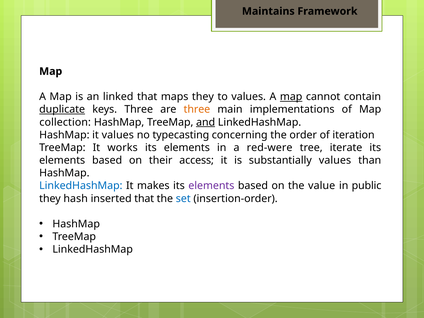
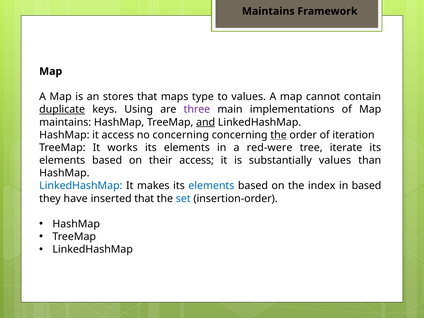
linked: linked -> stores (118, 97)
maps they: they -> type (203, 97)
map underline: present -> none (291, 97)
keys Three: Three -> Using (139, 109)
three colour: orange -> purple (197, 109)
collection: collection -> maintains (65, 122)
it values: values -> access (118, 135)
no typecasting: typecasting -> concerning (181, 135)
the underline: none -> present (279, 135)
elements colour: purple -> blue (211, 186)
value: value -> index (322, 186)
in public: public -> based (367, 186)
hash: hash -> have (76, 199)
